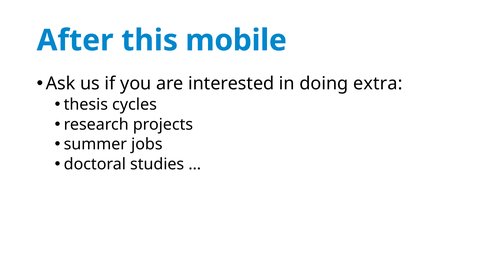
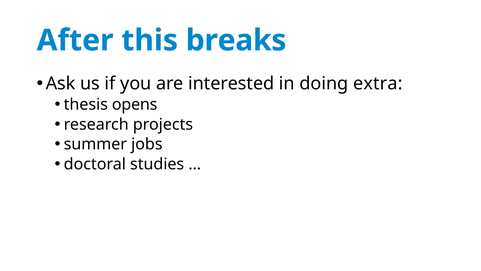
mobile: mobile -> breaks (236, 40)
cycles: cycles -> opens (135, 104)
